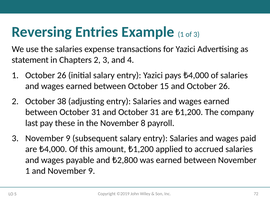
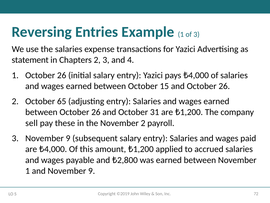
38: 38 -> 65 (62, 101)
between October 31: 31 -> 26 (96, 112)
last: last -> sell (32, 123)
November 8: 8 -> 2 (143, 123)
